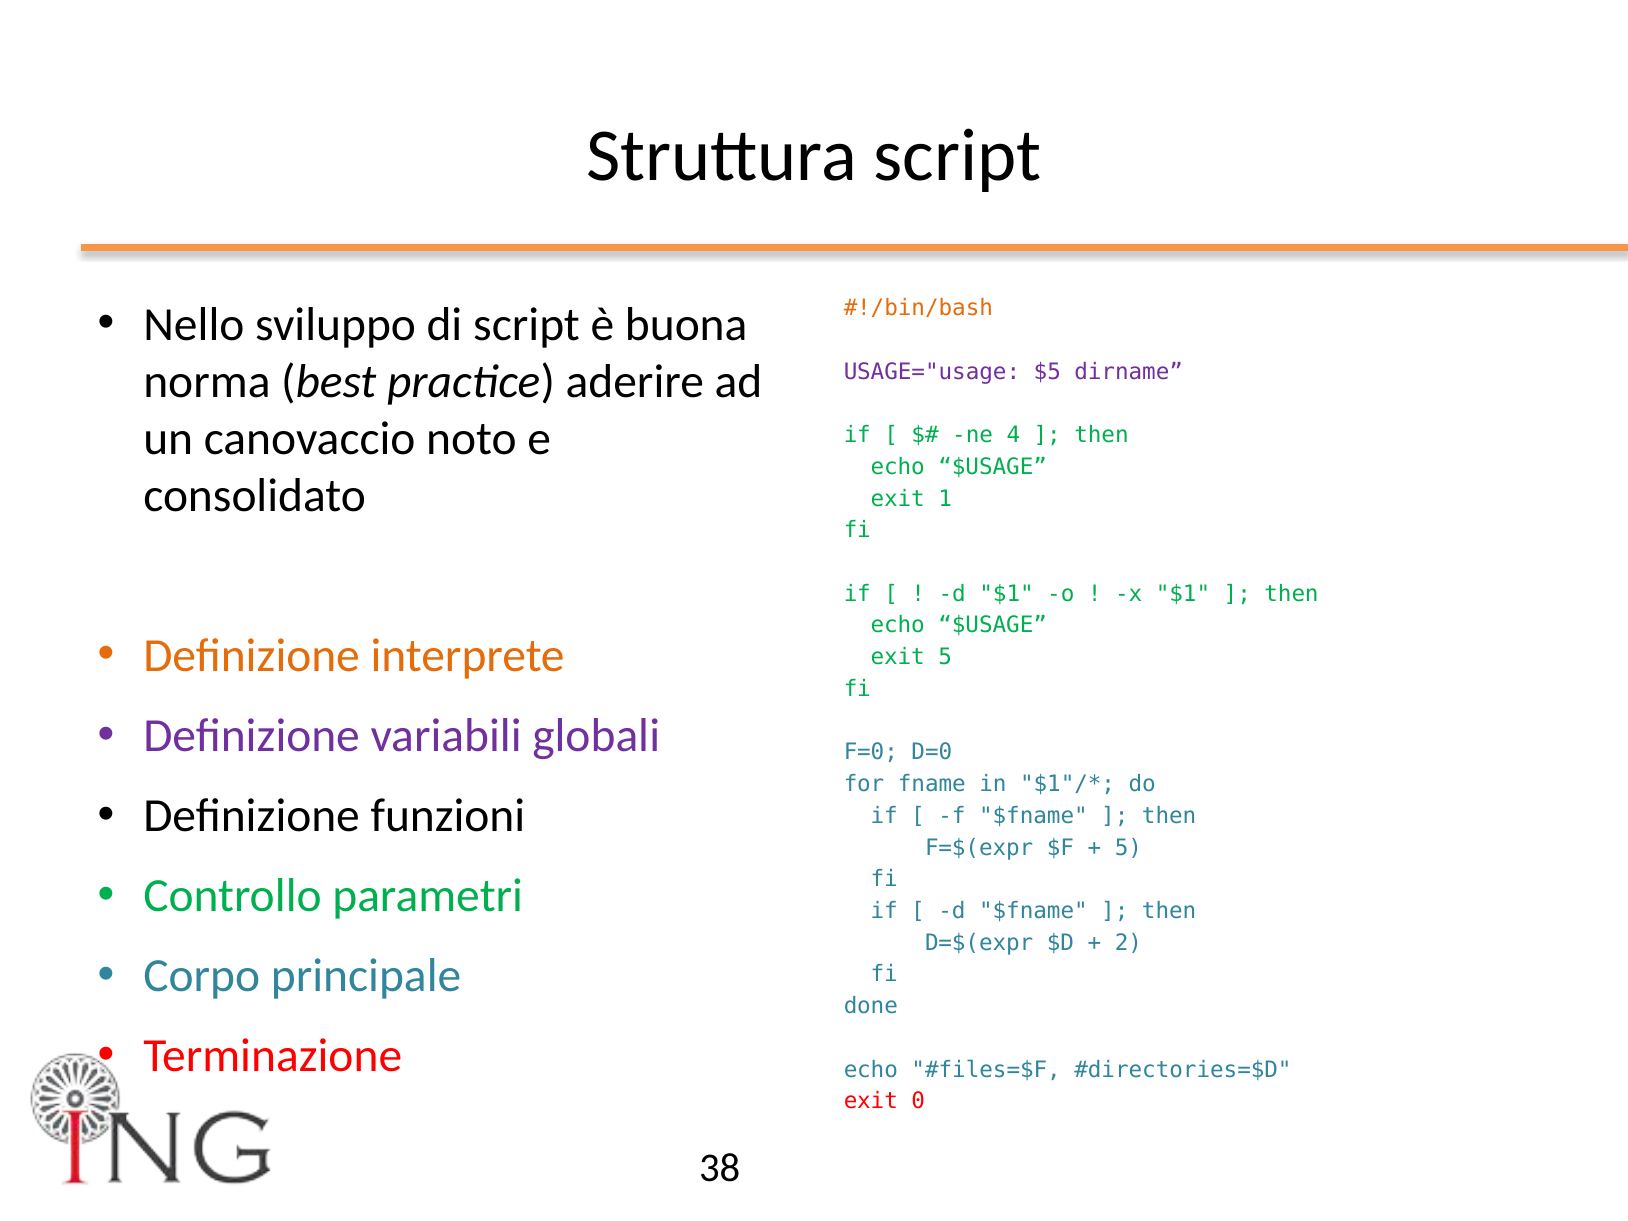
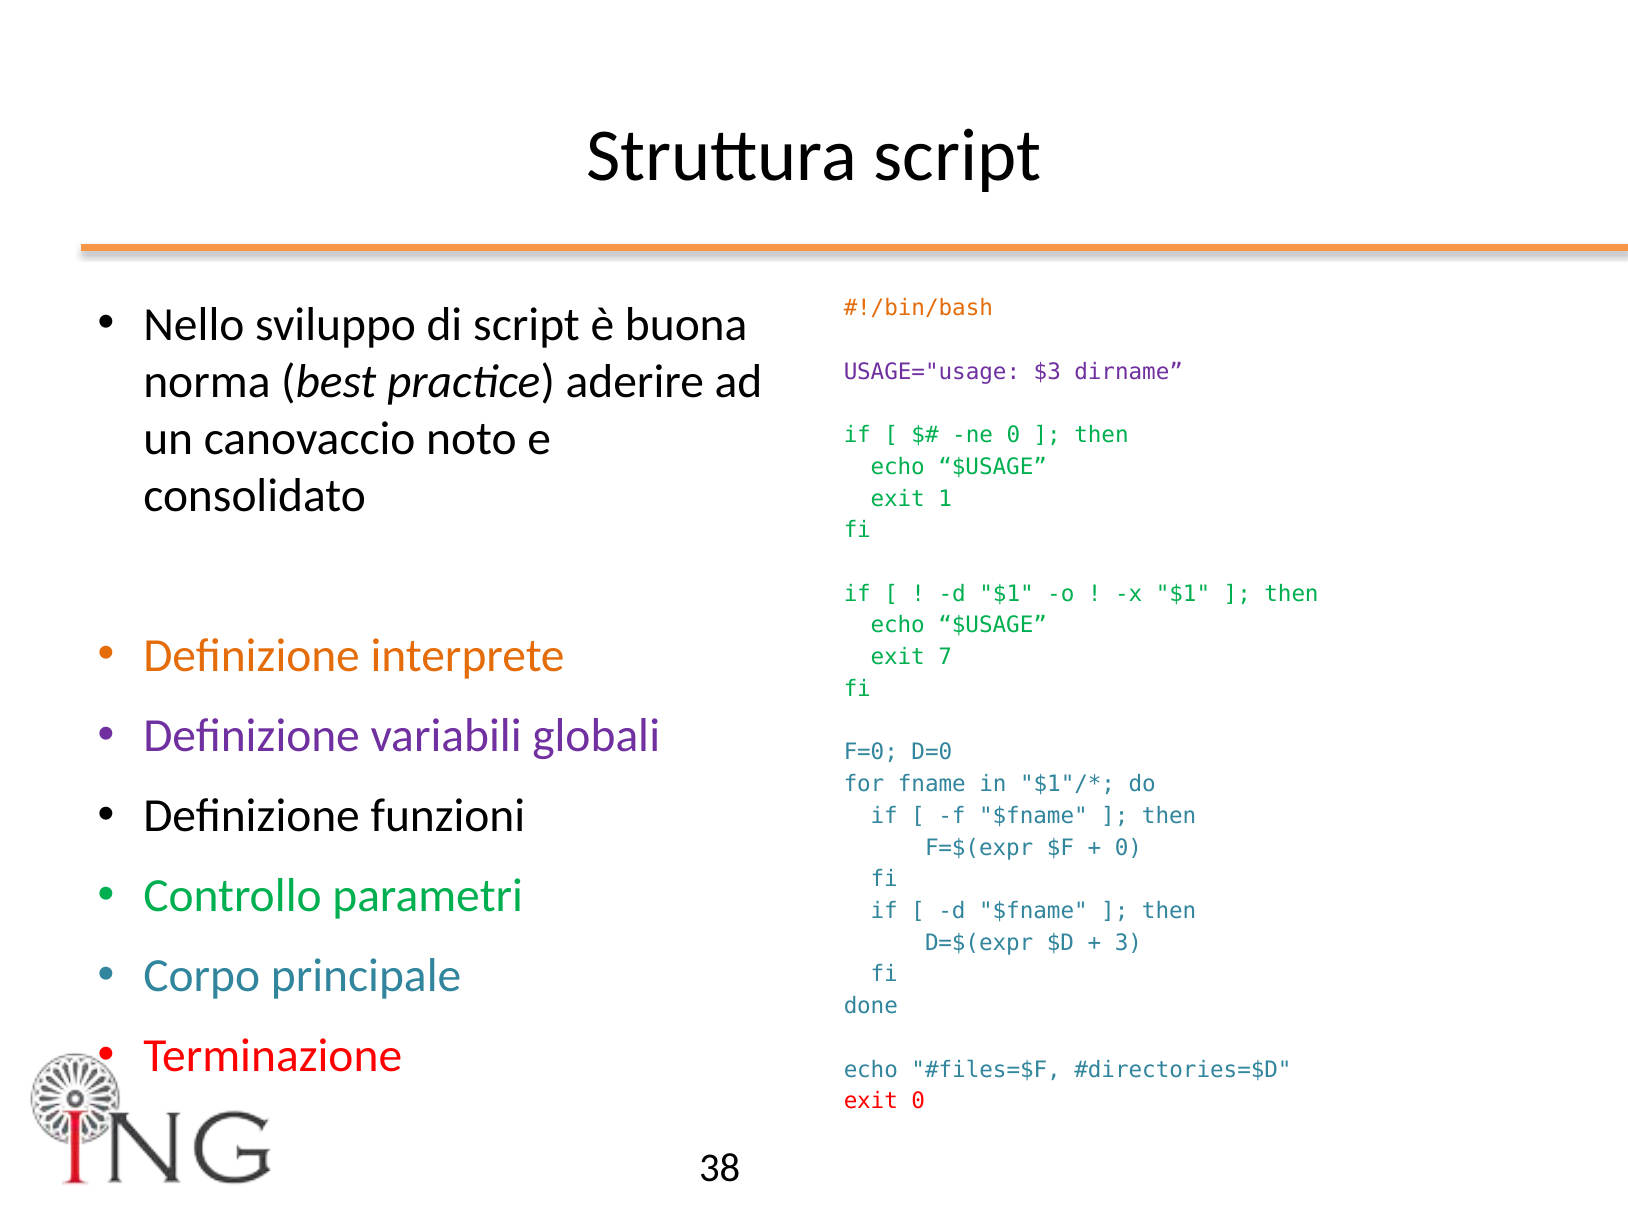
$5: $5 -> $3 (1047, 372)
ne 4: 4 -> 0 (1013, 435)
exit 5: 5 -> 7 (945, 657)
5: 5 -> 0 (1128, 848)
2: 2 -> 3 (1128, 943)
